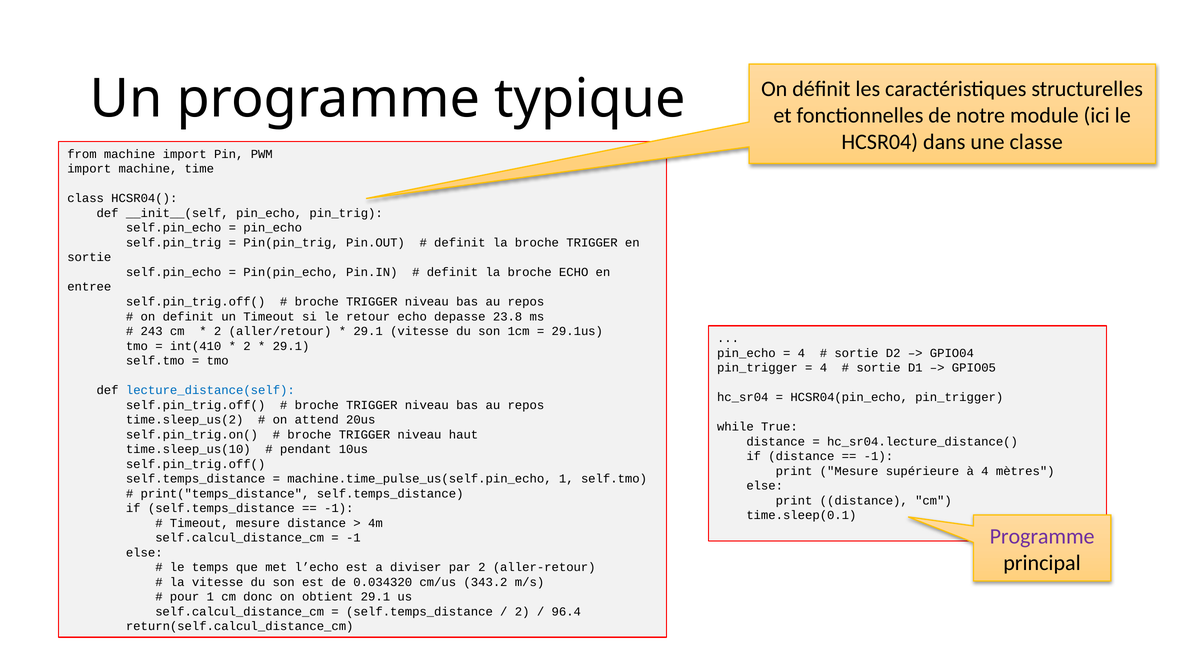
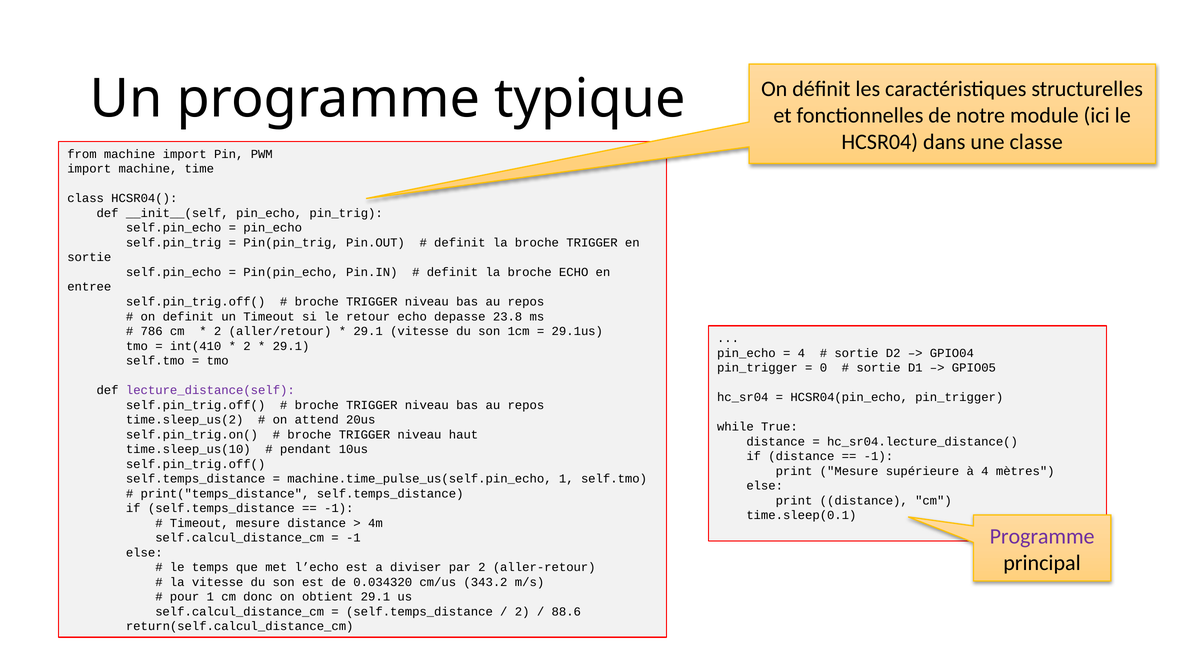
243: 243 -> 786 (152, 331)
4: 4 -> 0 (823, 368)
lecture_distance(self colour: blue -> purple (210, 390)
96.4: 96.4 -> 88.6 (566, 612)
